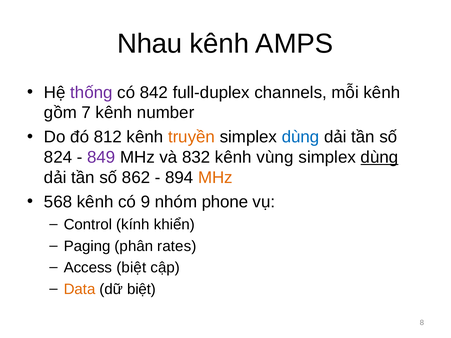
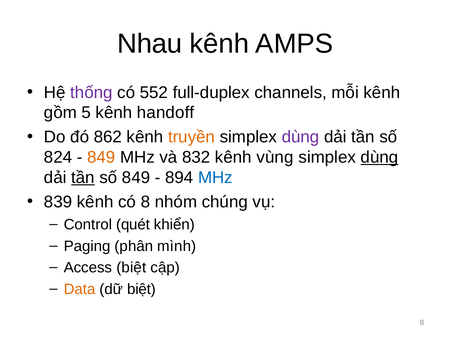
842: 842 -> 552 (154, 93)
7: 7 -> 5 (86, 113)
number: number -> handoff (166, 113)
812: 812 -> 862 (108, 137)
dùng colour: blue -> purple (301, 137)
849 colour: purple -> orange (101, 157)
tần underline: none -> present (83, 178)
số 862: 862 -> 849 (136, 178)
MHz colour: orange -> blue (215, 178)
568: 568 -> 839 (58, 202)
có 9: 9 -> 8 (145, 202)
phone: phone -> chúng (225, 202)
kính: kính -> quét (133, 225)
rates: rates -> mình (177, 246)
